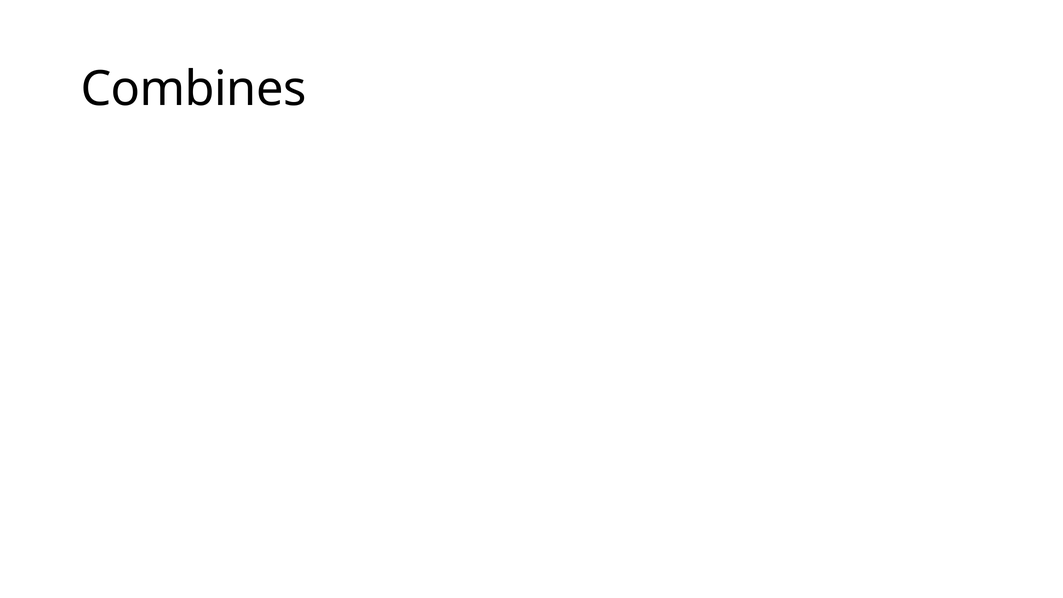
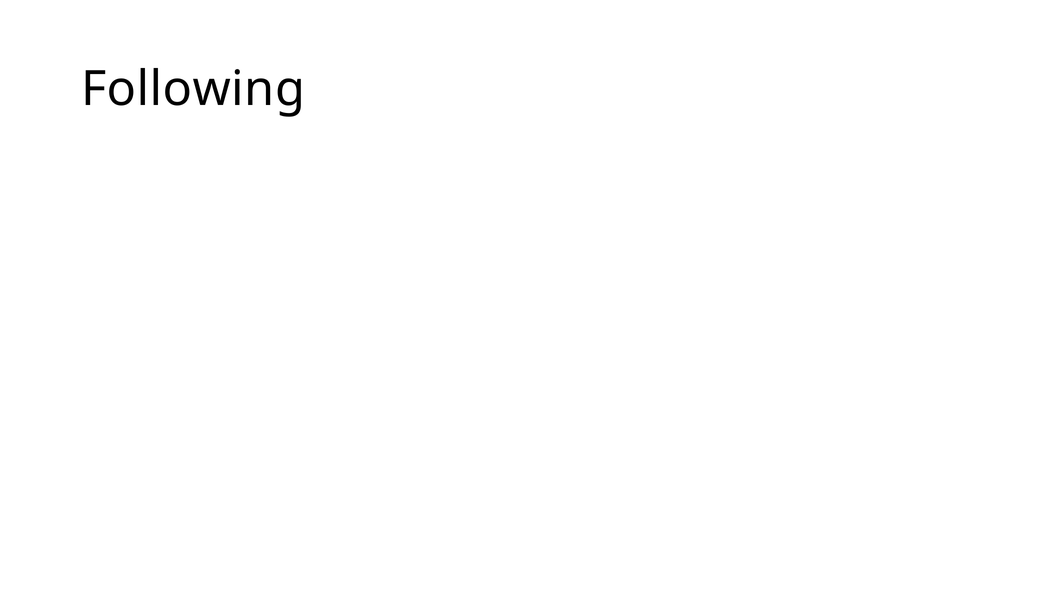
Combines: Combines -> Following (193, 89)
